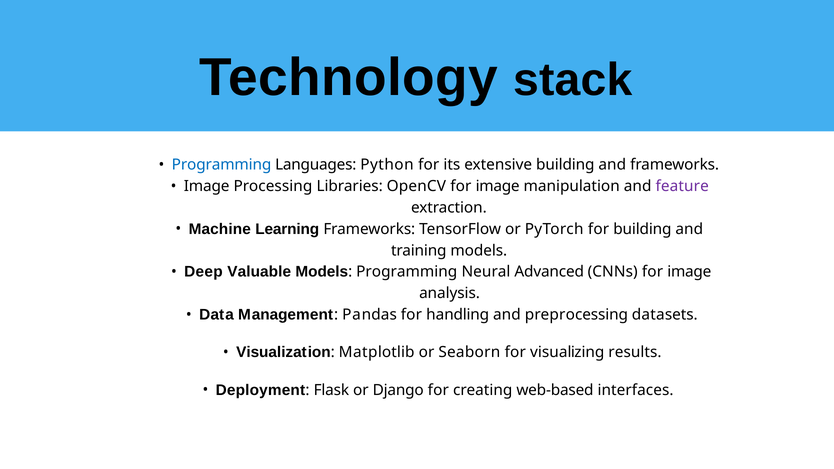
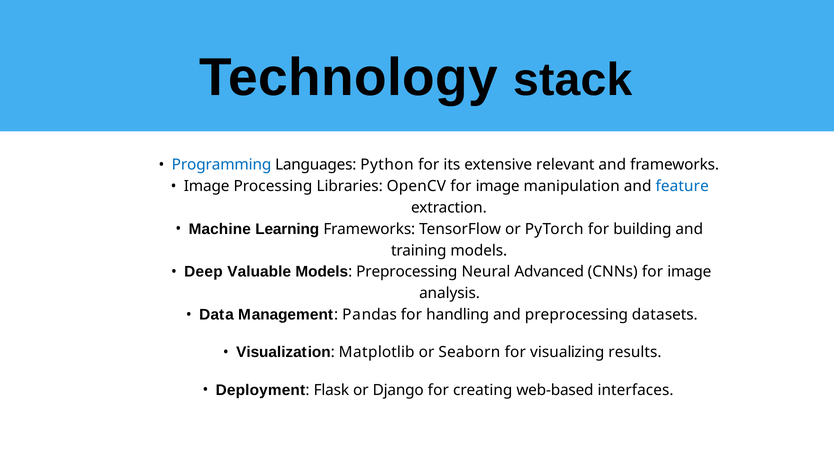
extensive building: building -> relevant (565, 165)
feature colour: purple -> blue (682, 186)
Programming: Programming -> Preprocessing (407, 272)
